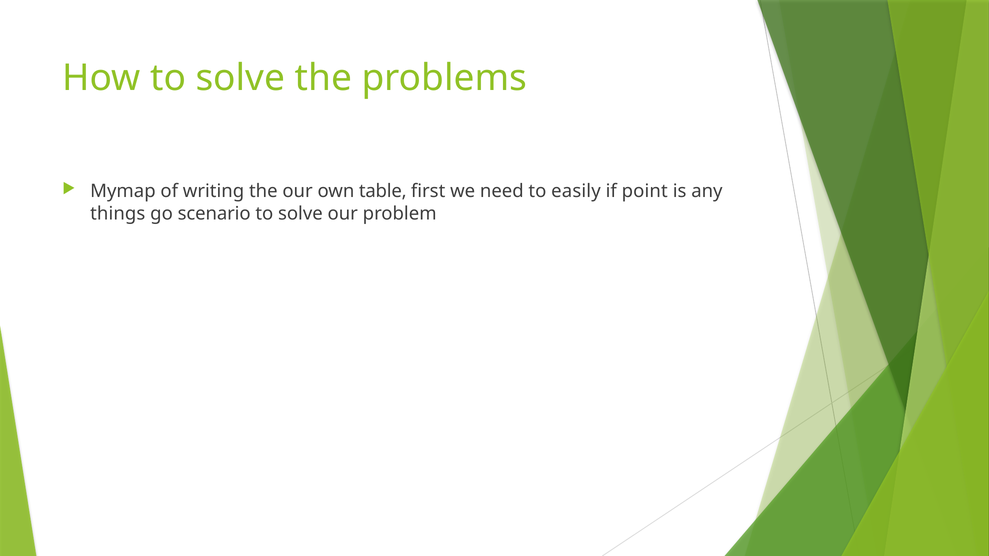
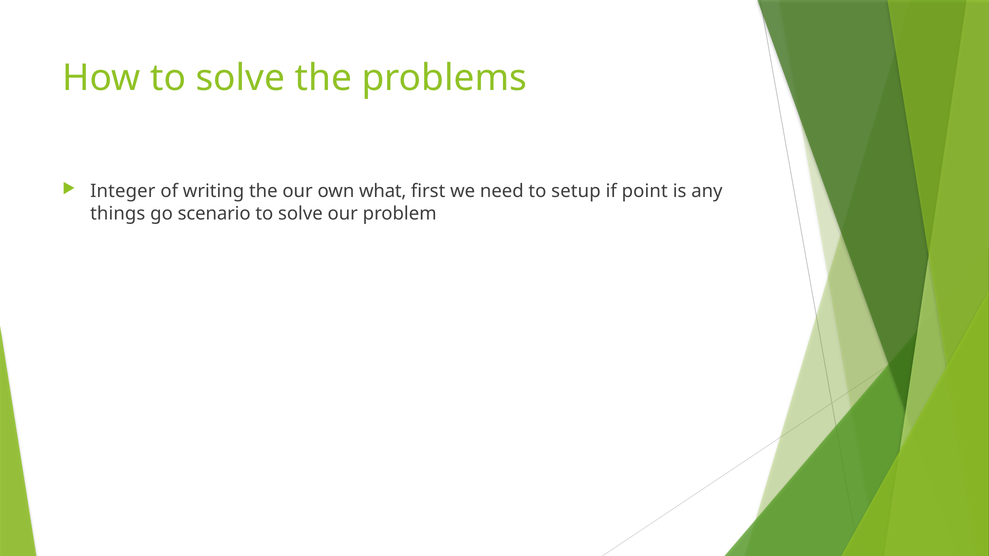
Mymap: Mymap -> Integer (123, 191)
table: table -> what (383, 191)
easily: easily -> setup (576, 191)
